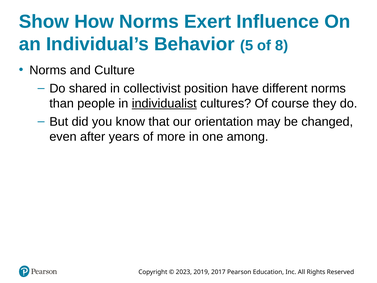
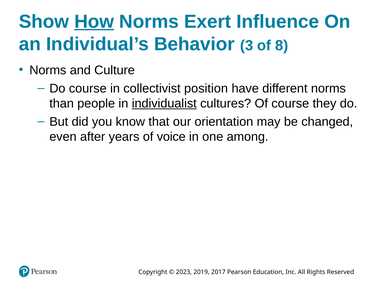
How underline: none -> present (94, 22)
5: 5 -> 3 (247, 46)
Do shared: shared -> course (88, 88)
more: more -> voice (171, 137)
